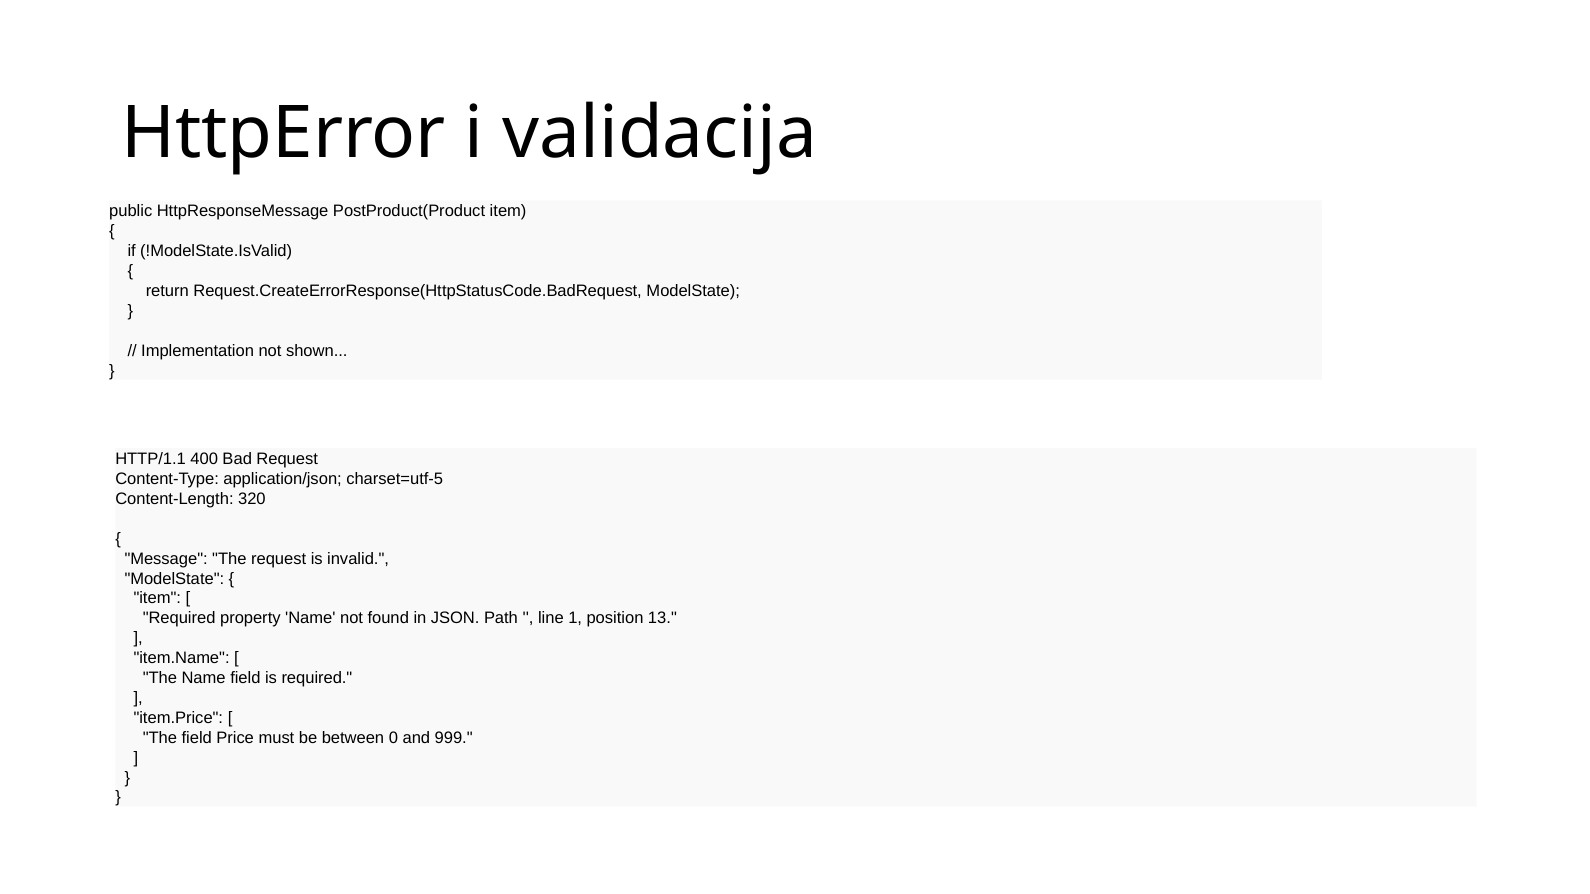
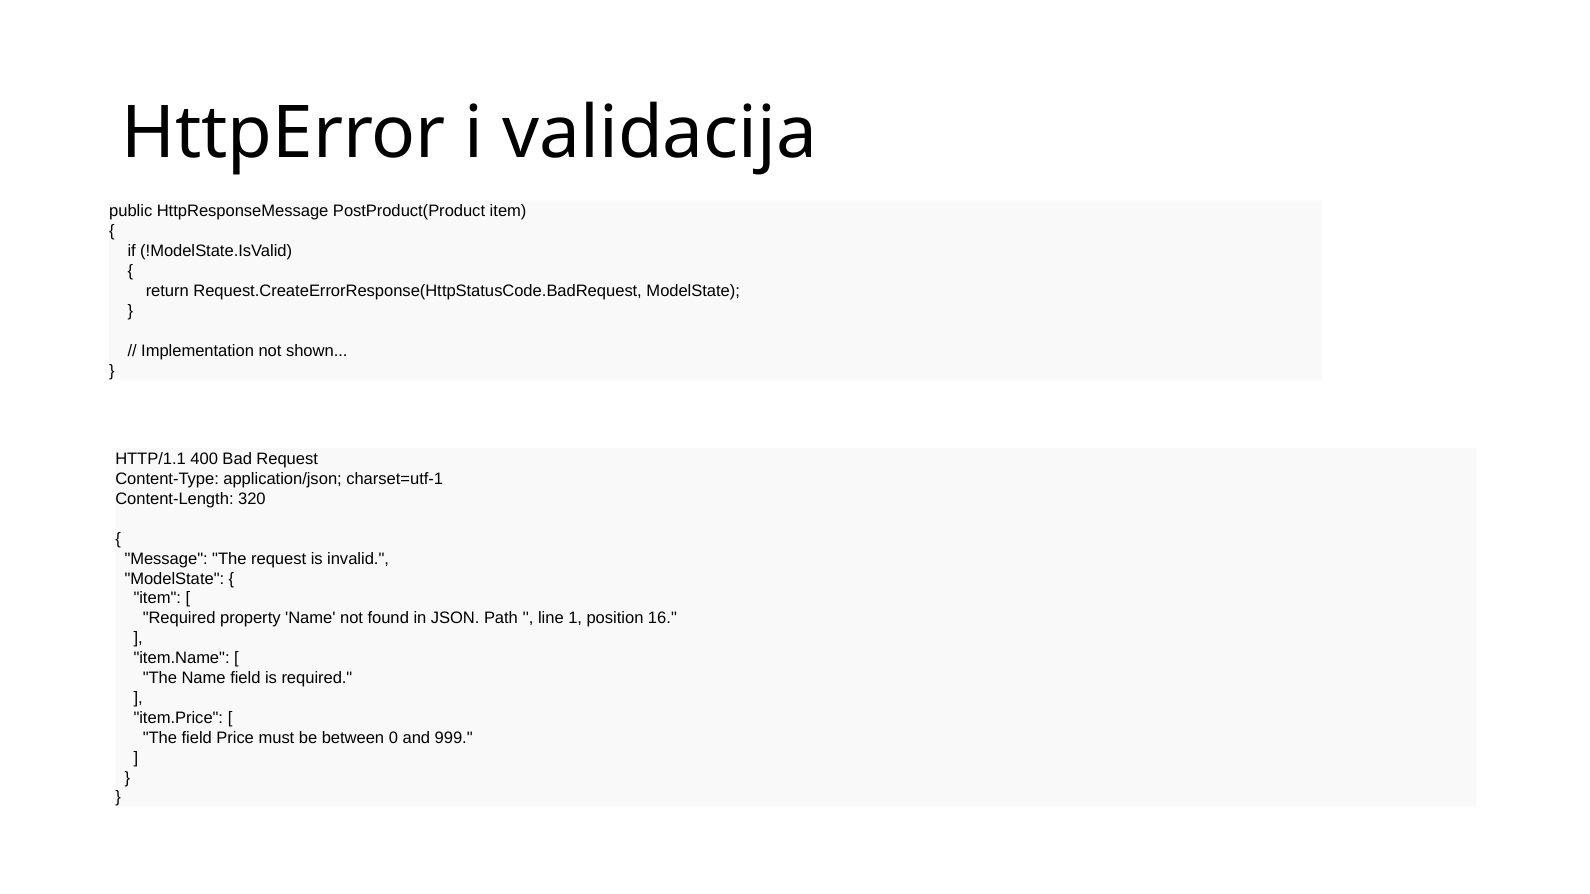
charset=utf-5: charset=utf-5 -> charset=utf-1 (395, 479)
13: 13 -> 16 (662, 619)
